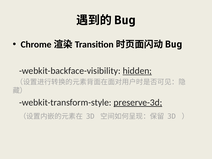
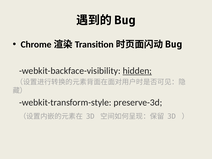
preserve-3d underline: present -> none (138, 102)
